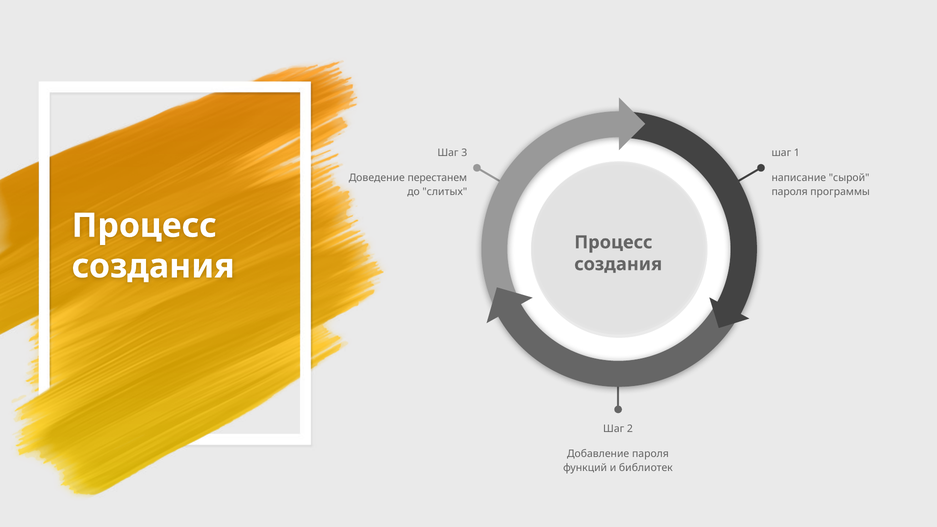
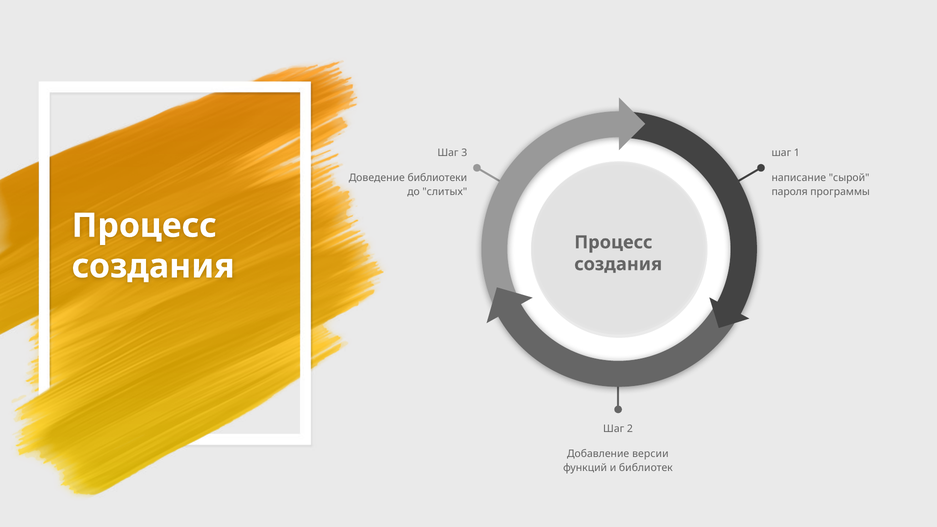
перестанем: перестанем -> библиотеки (437, 178)
Добавление пароля: пароля -> версии (650, 454)
